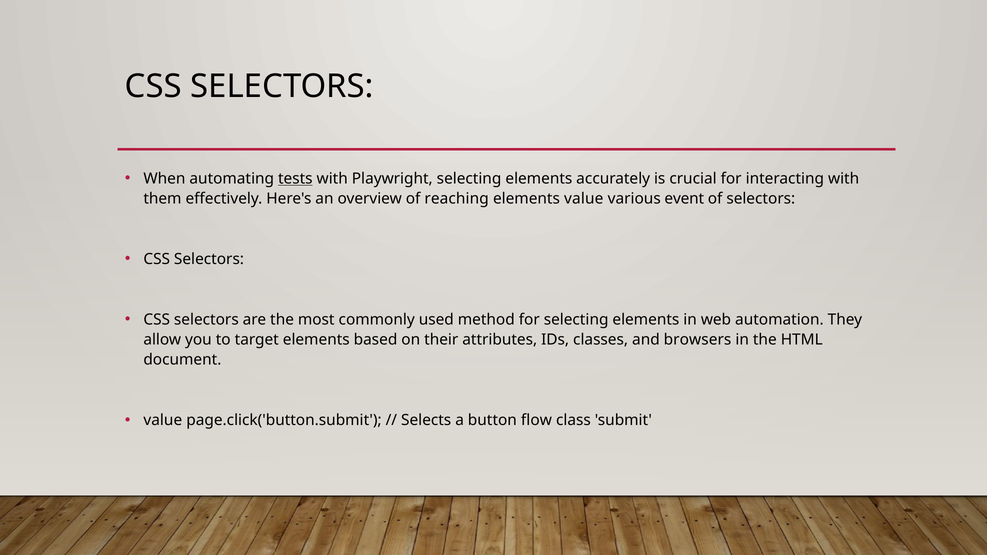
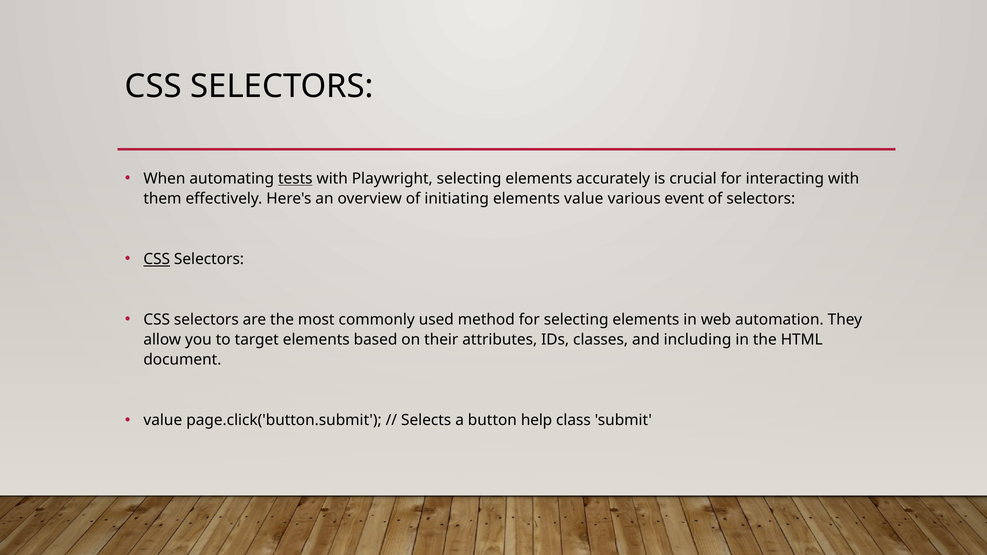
reaching: reaching -> initiating (457, 199)
CSS underline: none -> present (157, 259)
browsers: browsers -> including (698, 340)
flow: flow -> help (537, 420)
